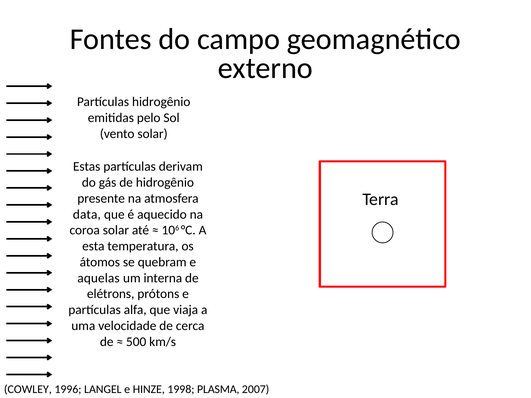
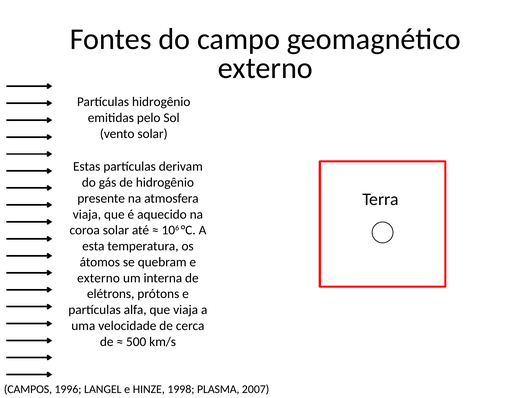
data: data -> viaja (87, 214)
aquelas: aquelas -> externo (99, 278)
COWLEY: COWLEY -> CAMPOS (28, 389)
